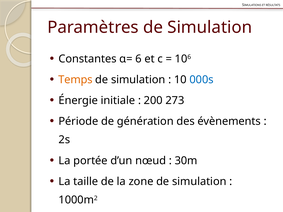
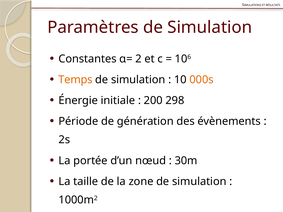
6: 6 -> 2 (139, 59)
000s colour: blue -> orange (202, 80)
273: 273 -> 298 (175, 101)
